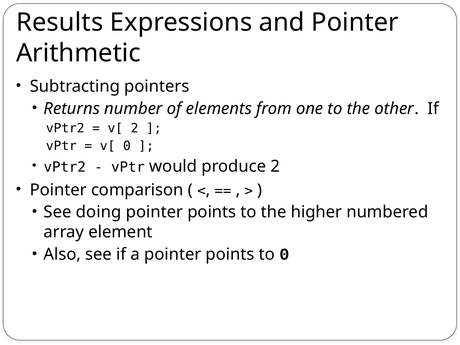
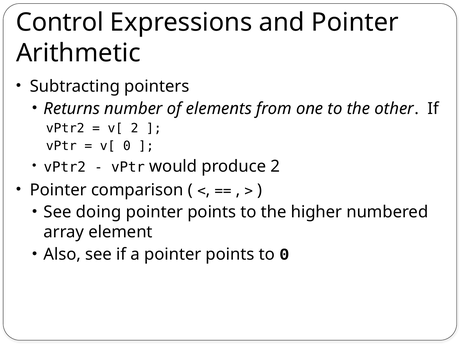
Results: Results -> Control (60, 22)
